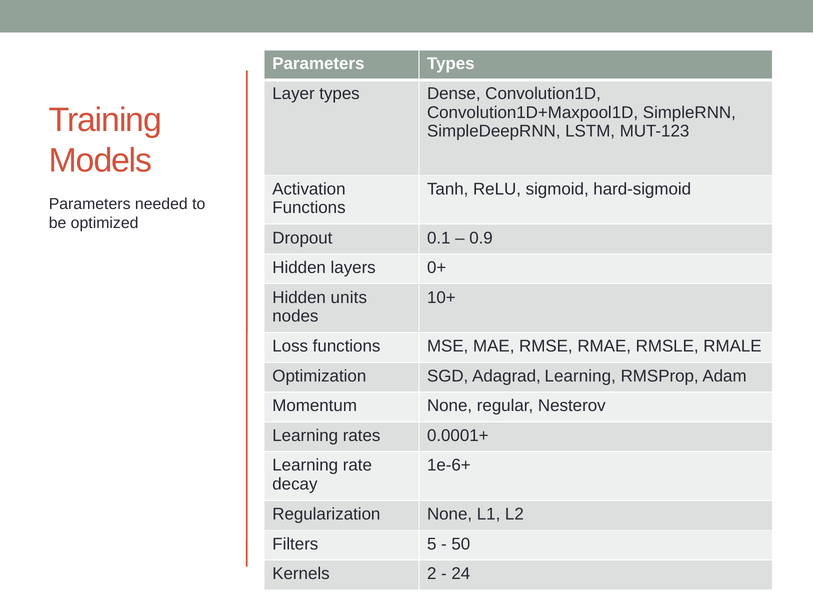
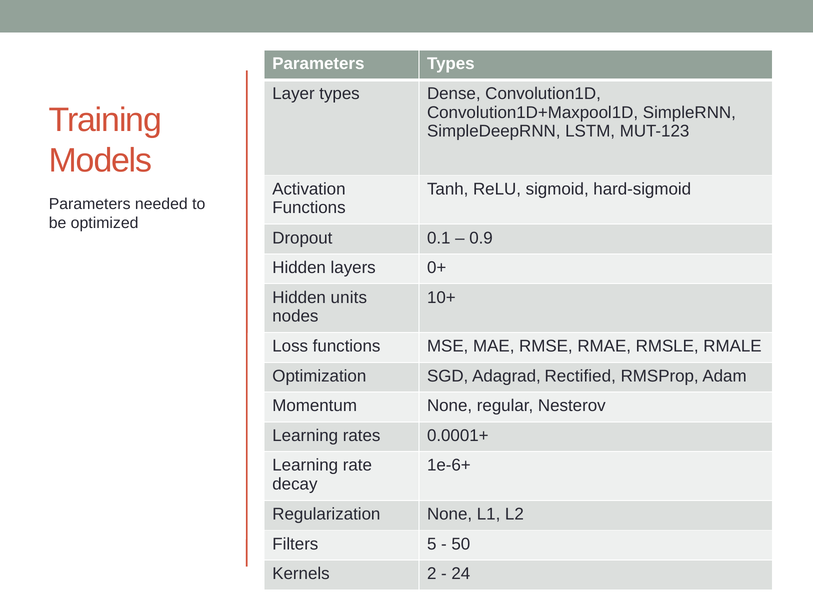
Adagrad Learning: Learning -> Rectified (580, 376)
